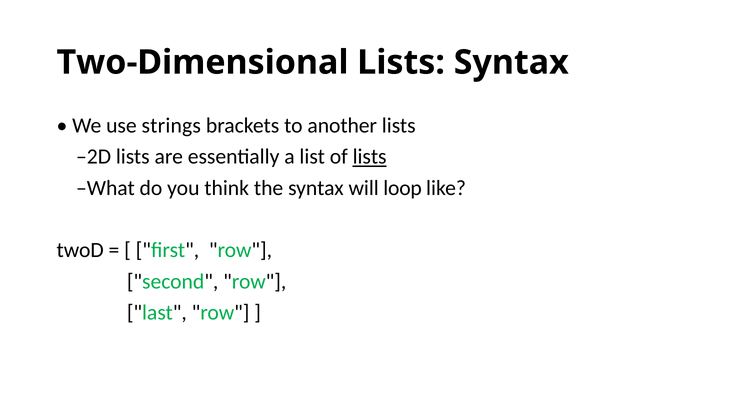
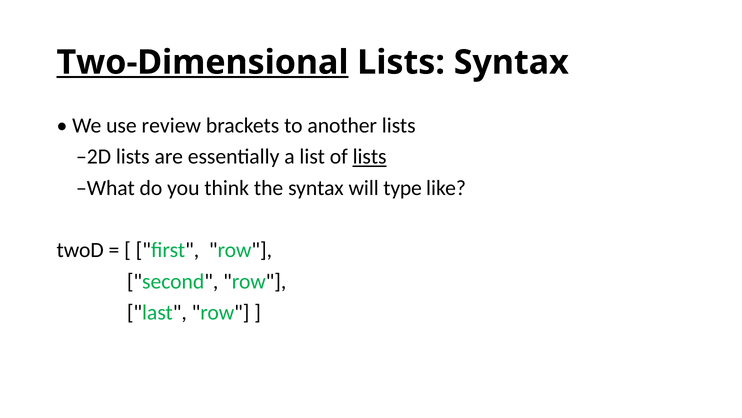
Two-Dimensional underline: none -> present (203, 62)
strings: strings -> review (171, 125)
loop: loop -> type (403, 188)
